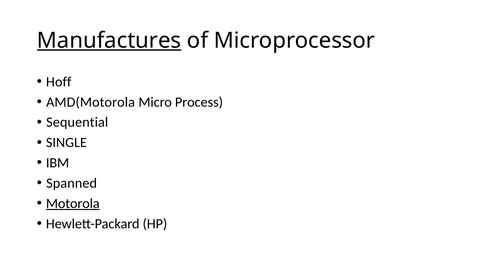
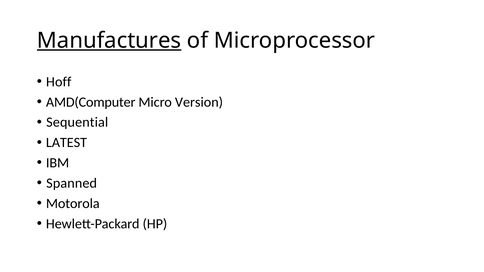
AMD(Motorola: AMD(Motorola -> AMD(Computer (91, 102)
Process: Process -> Version (199, 102)
SINGLE: SINGLE -> LATEST (66, 143)
Motorola underline: present -> none (73, 204)
